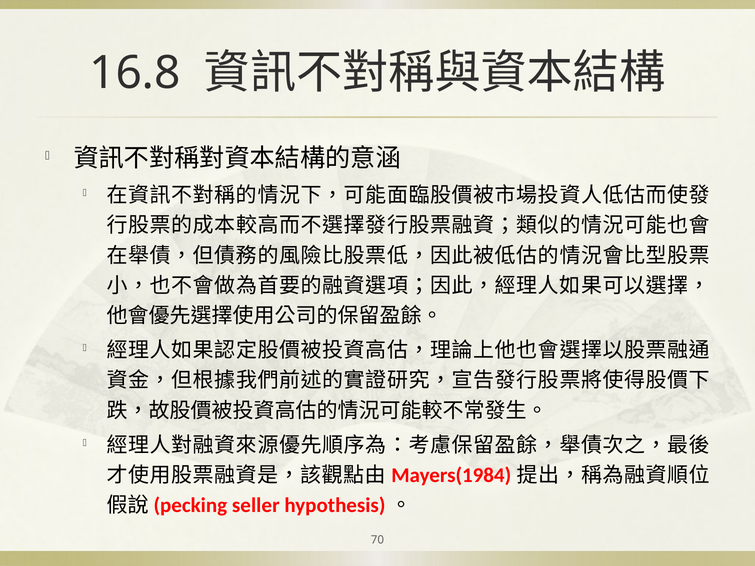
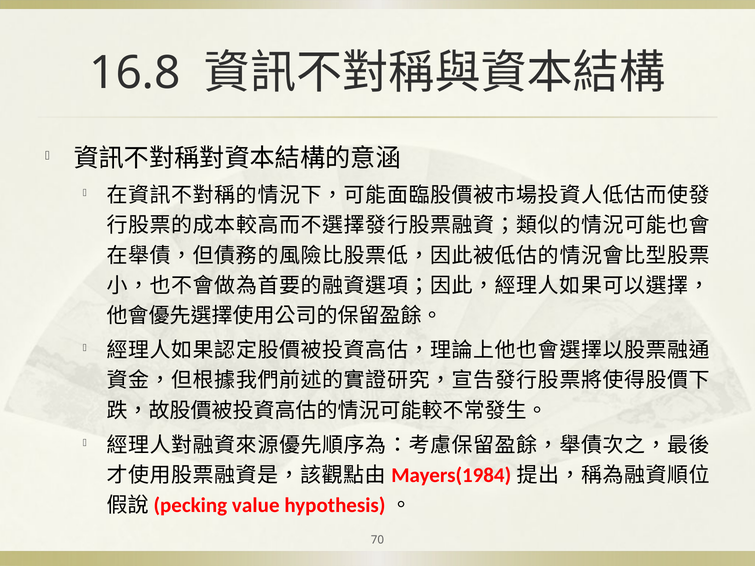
seller: seller -> value (256, 506)
